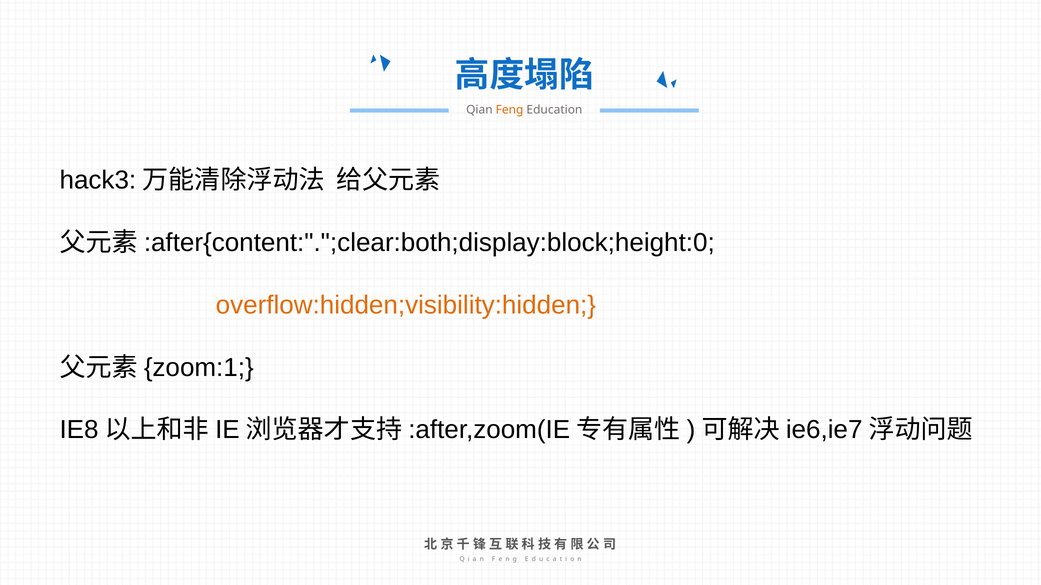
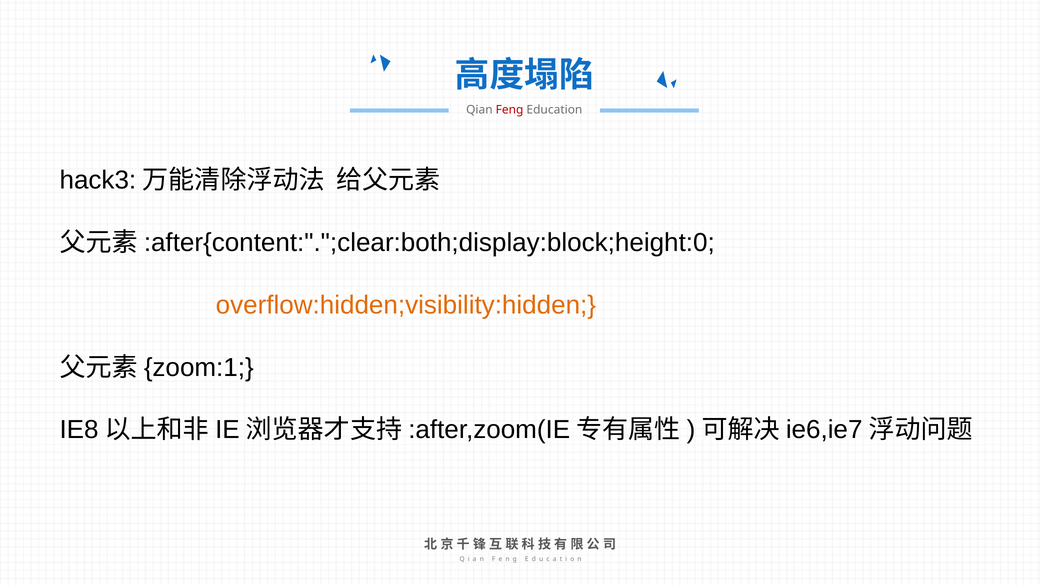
Feng colour: orange -> red (510, 110)
